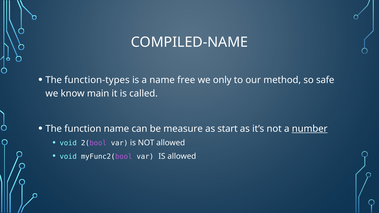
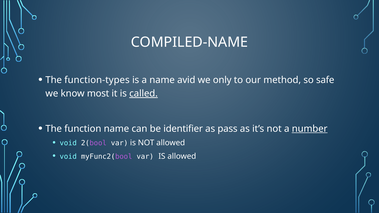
free: free -> avid (186, 80)
main: main -> most (98, 94)
called underline: none -> present (143, 94)
measure: measure -> identifier (183, 129)
start: start -> pass (228, 129)
